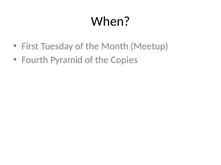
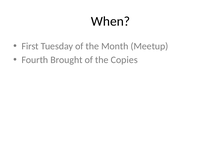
Pyramid: Pyramid -> Brought (66, 60)
